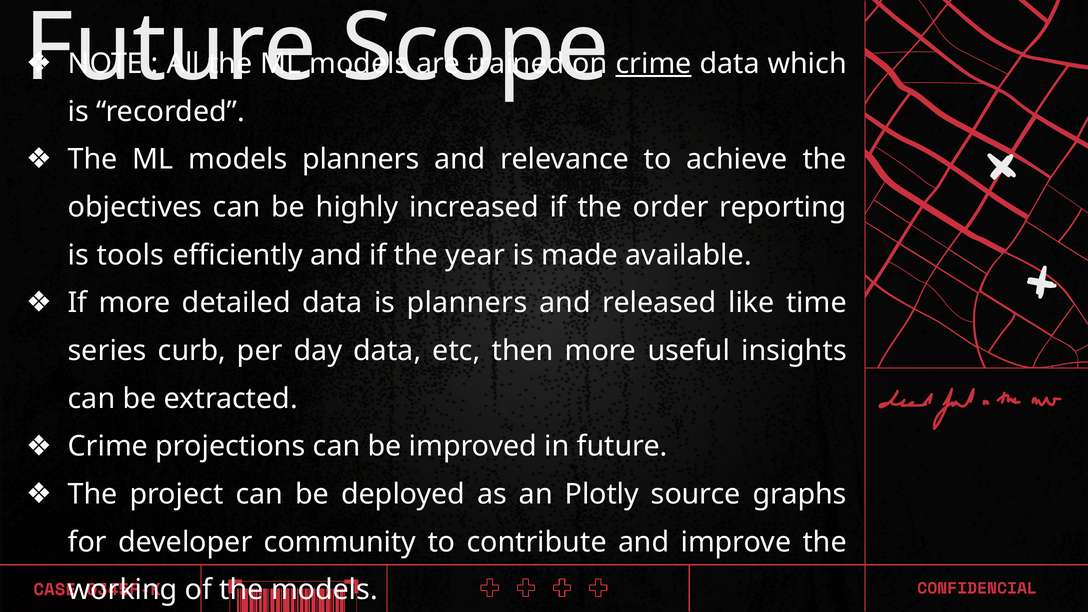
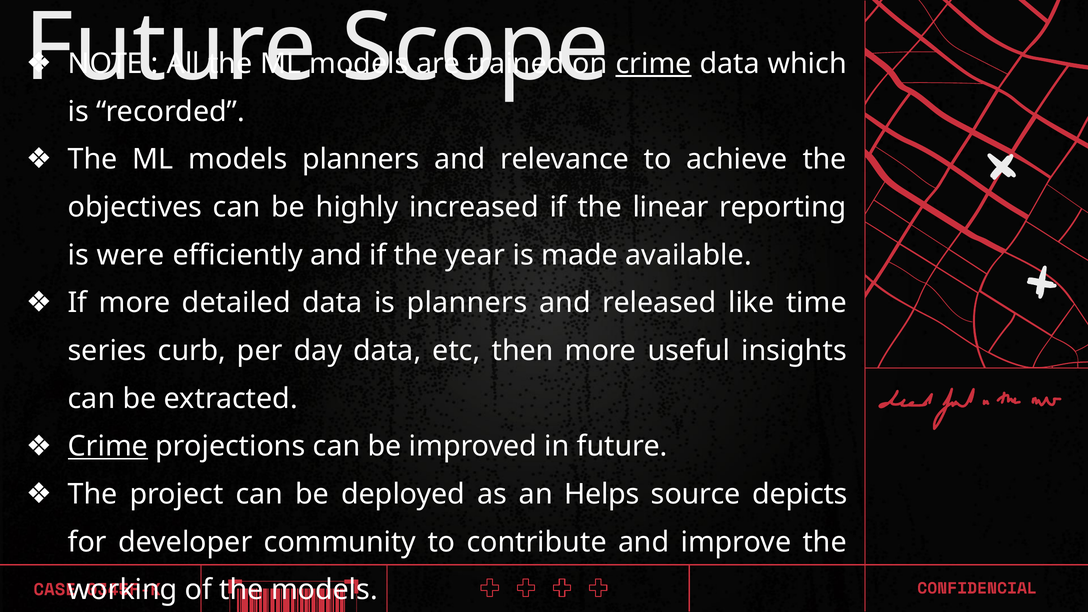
order: order -> linear (671, 207)
tools: tools -> were (131, 255)
Crime underline: none -> present (108, 447)
Plotly: Plotly -> Helps (602, 494)
graphs: graphs -> depicts (800, 494)
